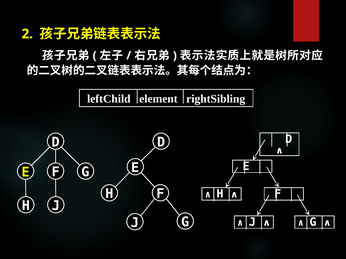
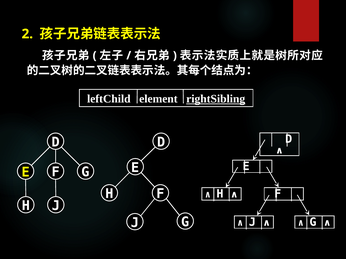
rightSibling underline: none -> present (216, 99)
